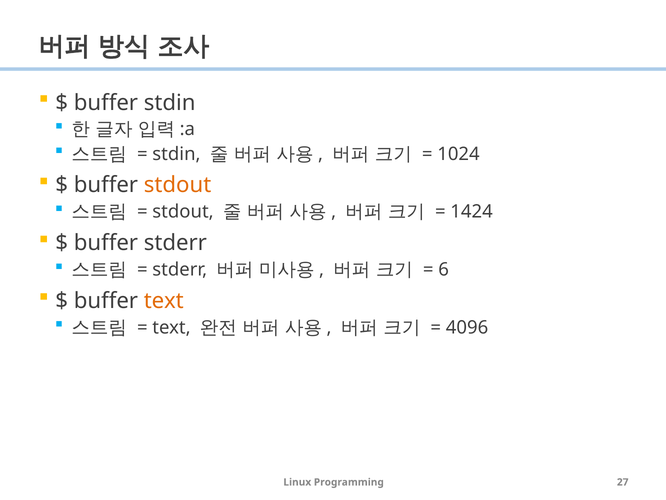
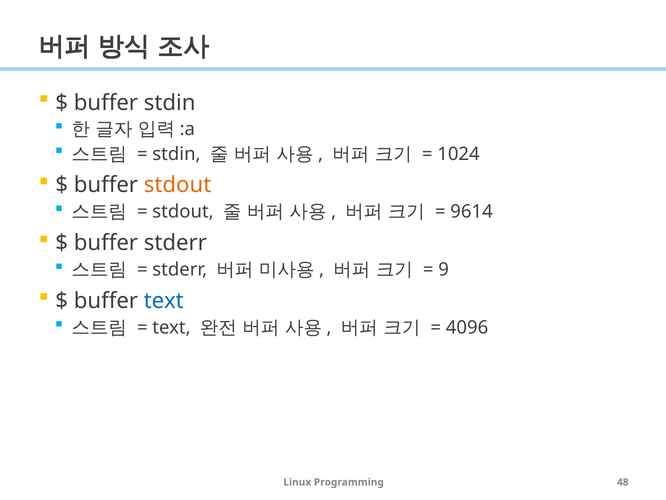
1424: 1424 -> 9614 (472, 212)
6: 6 -> 9 (444, 269)
text colour: orange -> blue (164, 301)
27: 27 -> 48 (623, 482)
